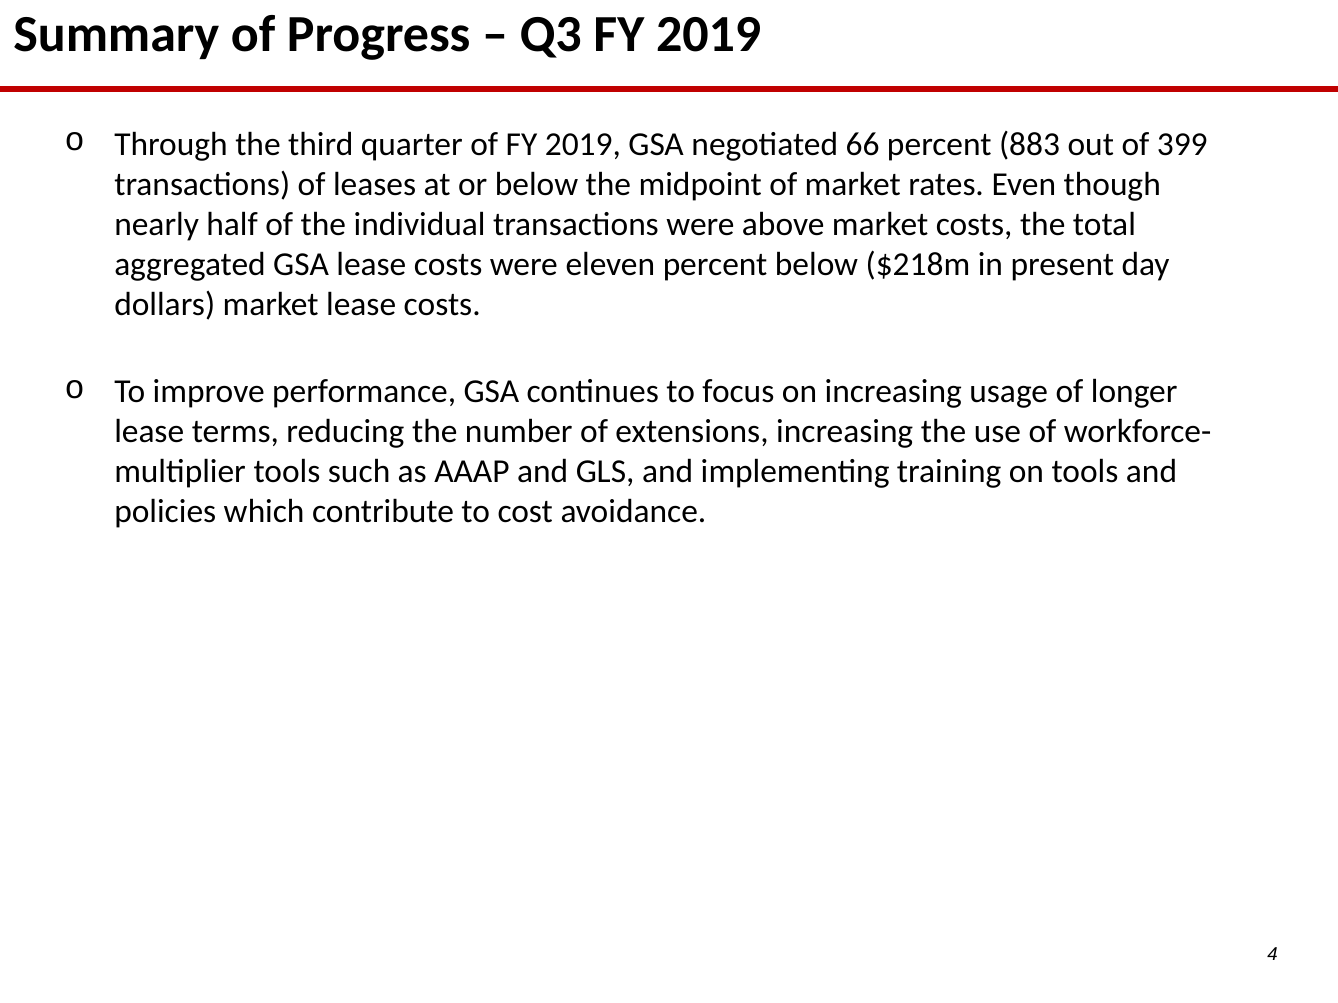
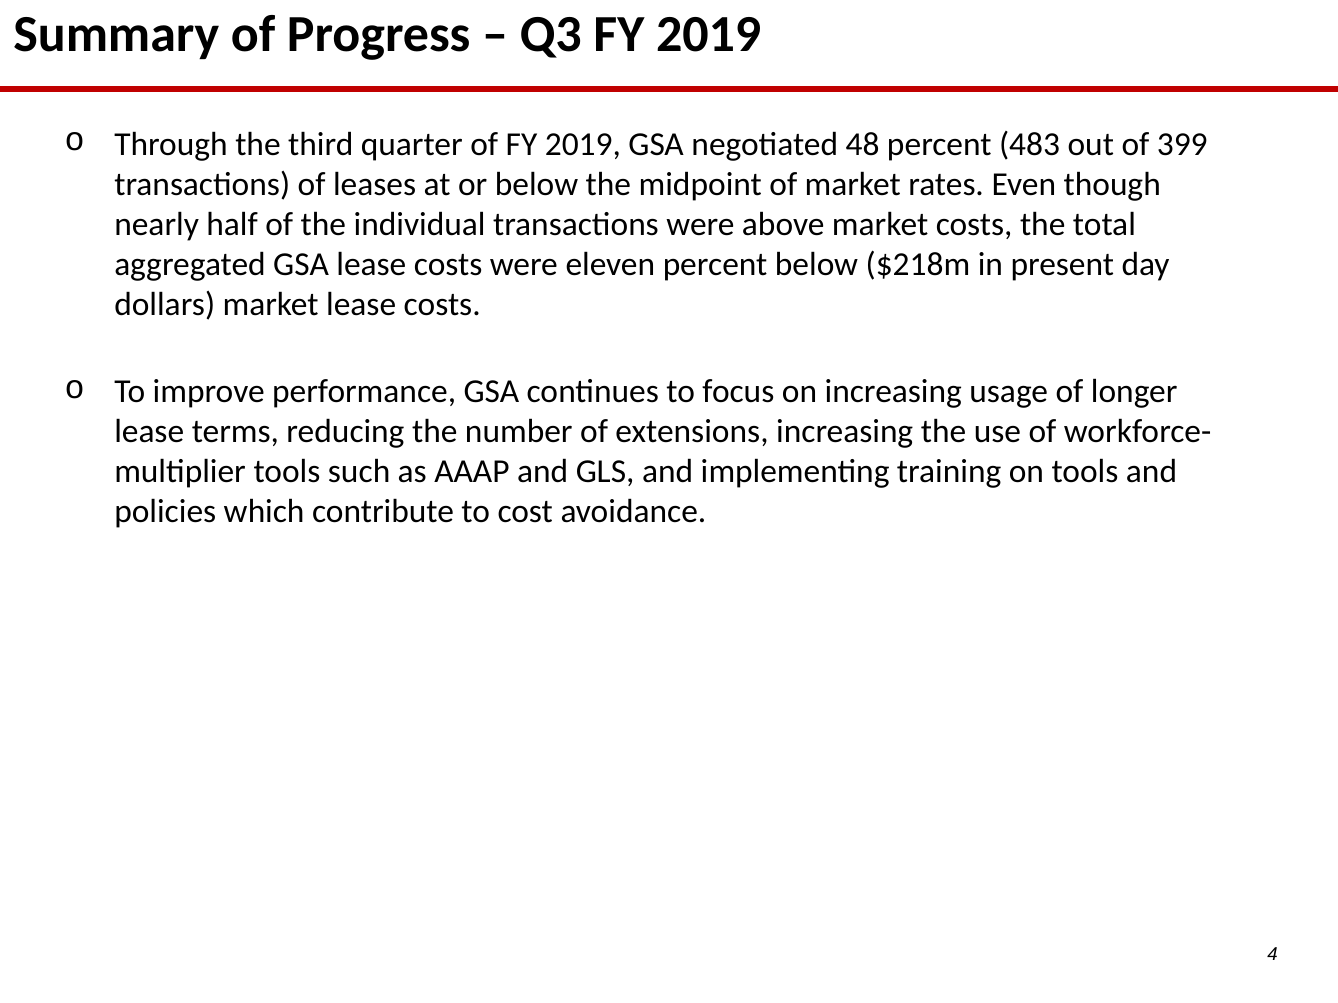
66: 66 -> 48 (863, 144)
883: 883 -> 483 (1030, 144)
